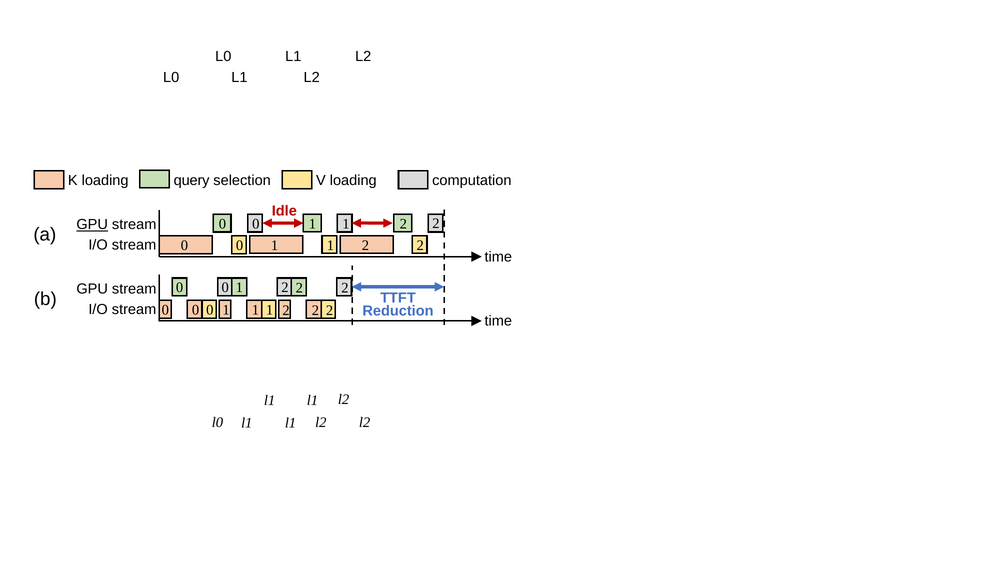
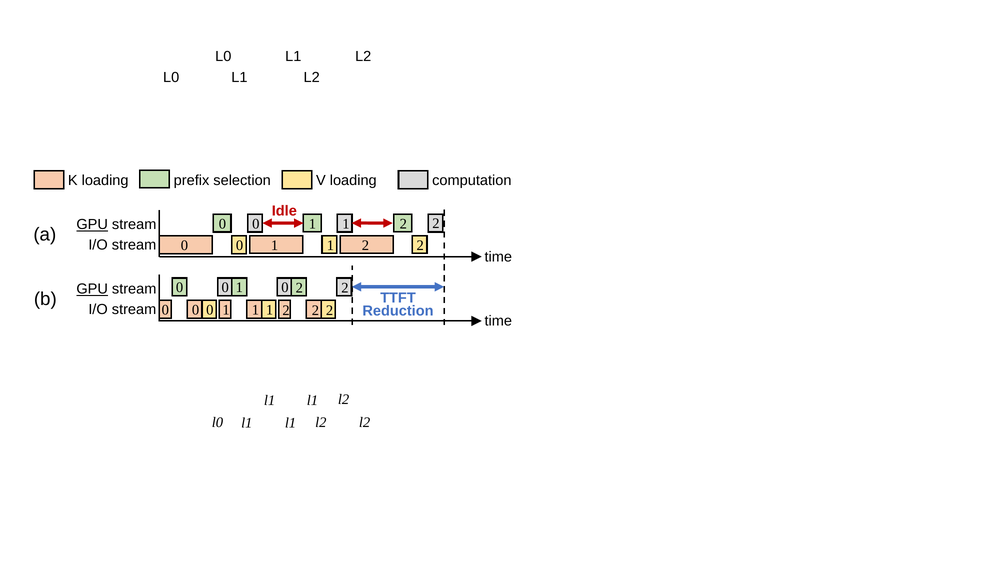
query: query -> prefix (192, 181)
2: 2 -> 0 (285, 287)
GPU underline: none -> present (92, 289)
